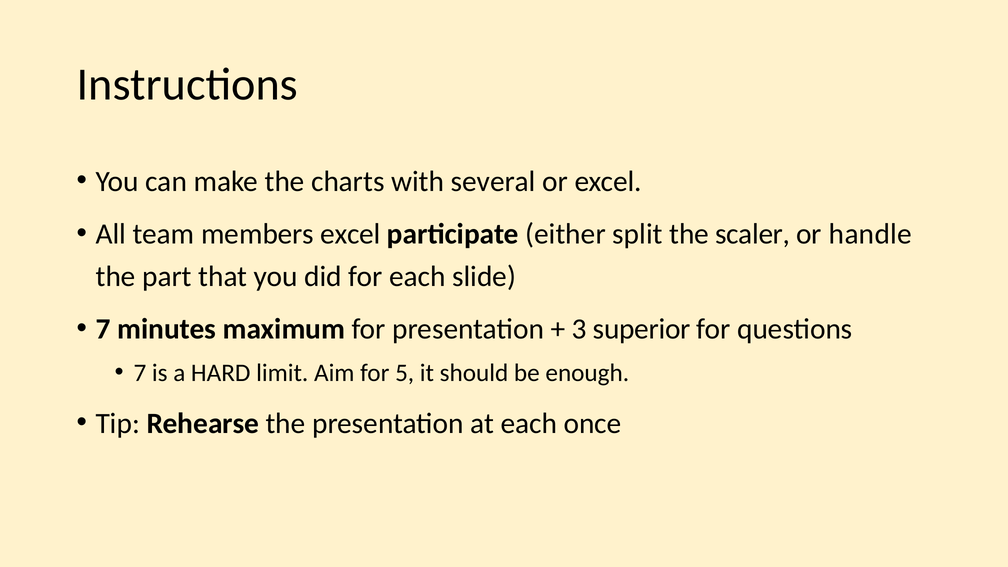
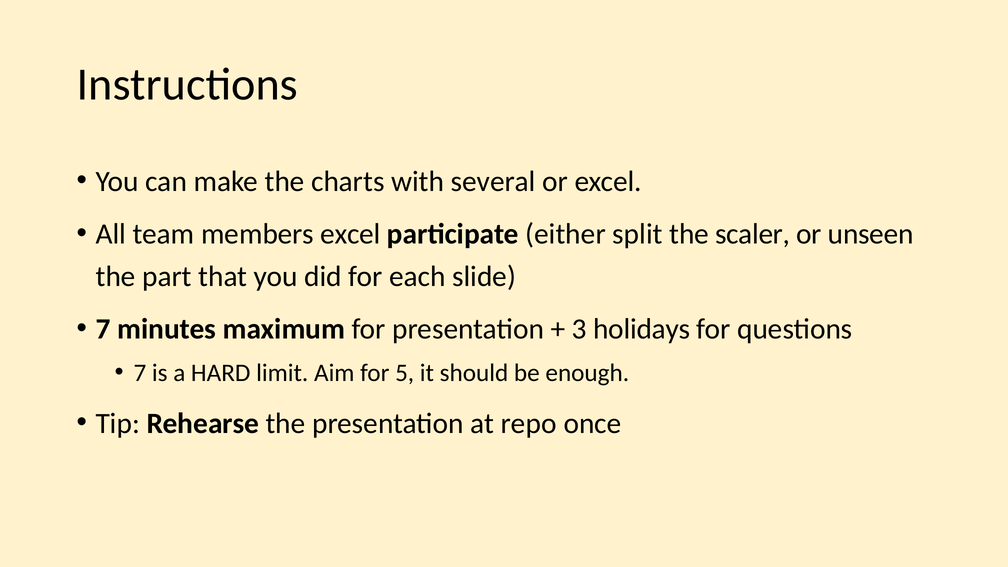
handle: handle -> unseen (871, 234)
superior: superior -> holidays (642, 329)
at each: each -> repo (529, 423)
